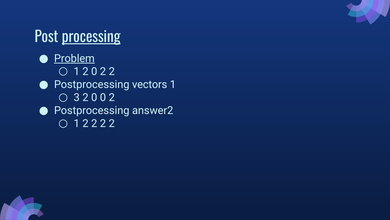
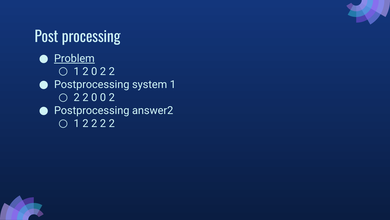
processing underline: present -> none (91, 37)
vectors: vectors -> system (150, 84)
3: 3 -> 2 (77, 97)
